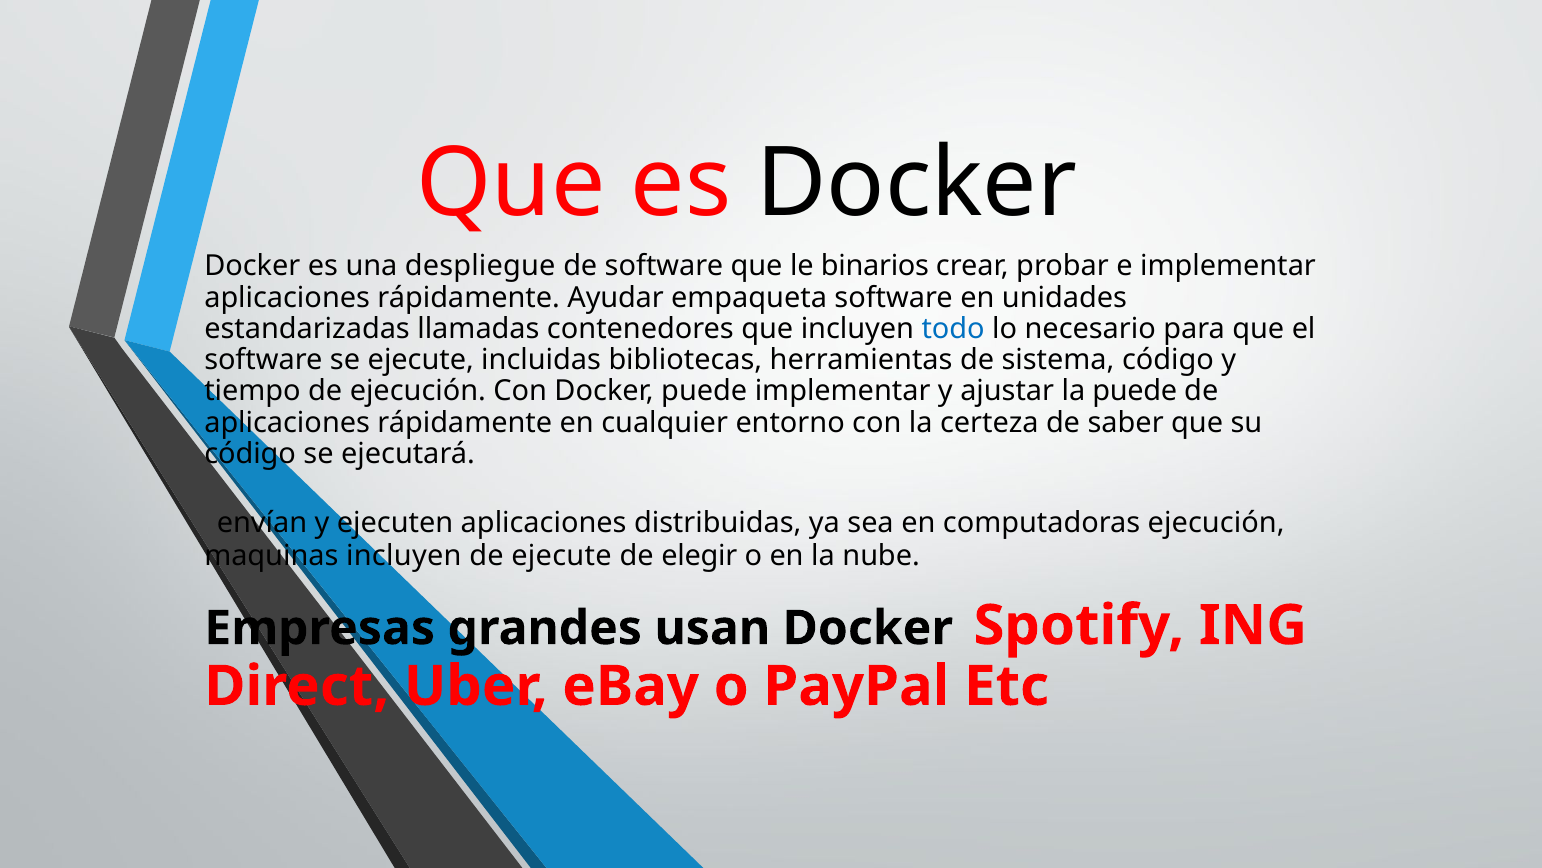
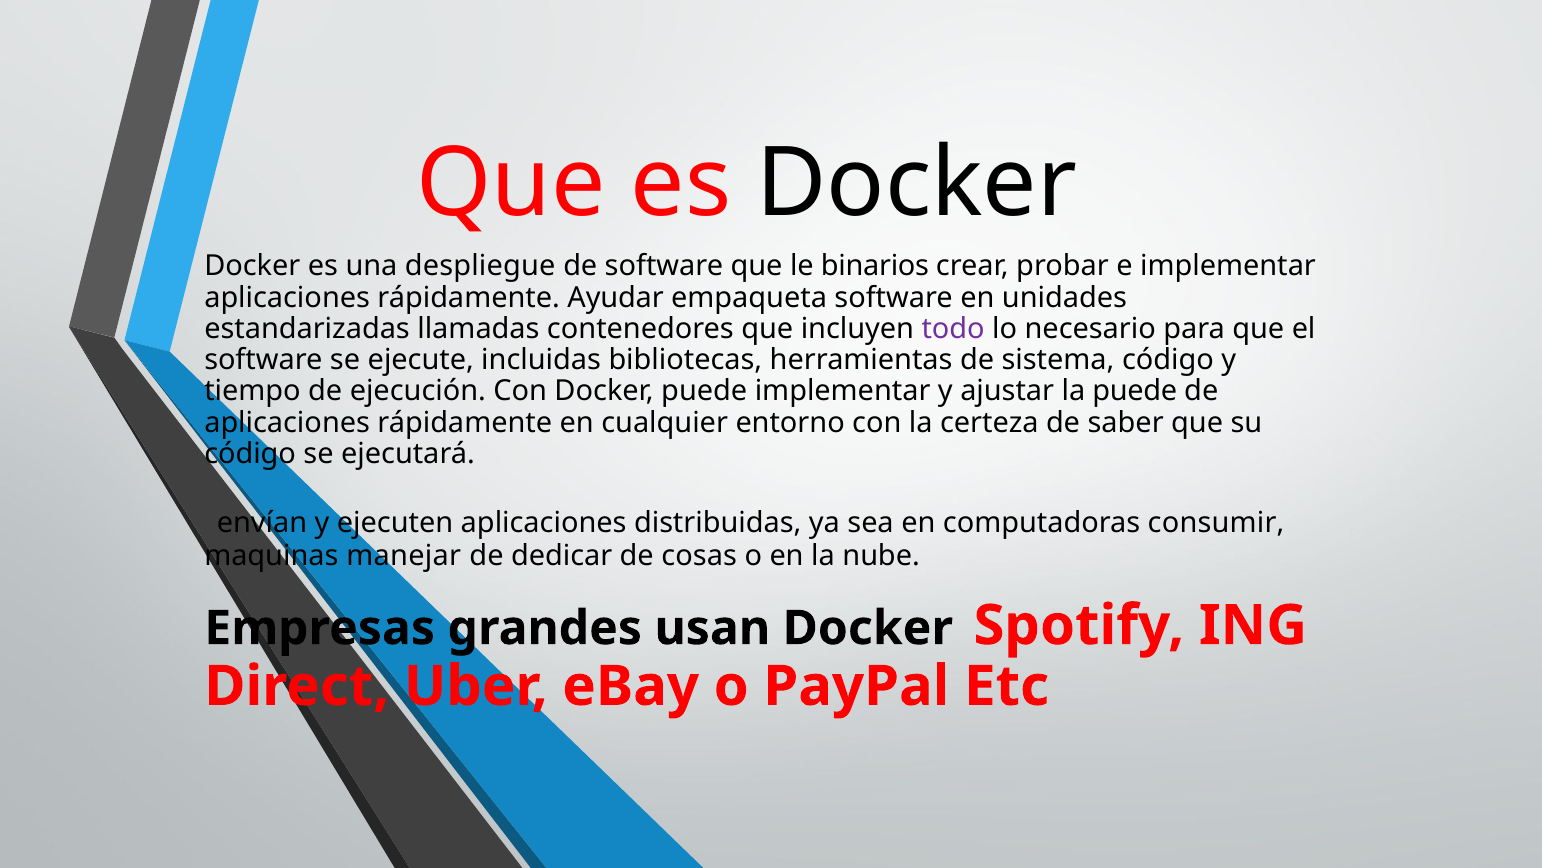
todo colour: blue -> purple (953, 328)
computadoras ejecución: ejecución -> consumir (1216, 523)
maquinas incluyen: incluyen -> manejar (404, 555)
de ejecute: ejecute -> dedicar (562, 555)
elegir: elegir -> cosas (699, 555)
